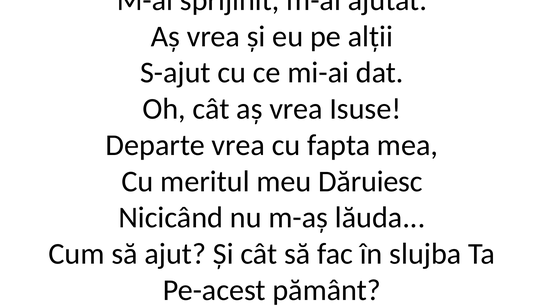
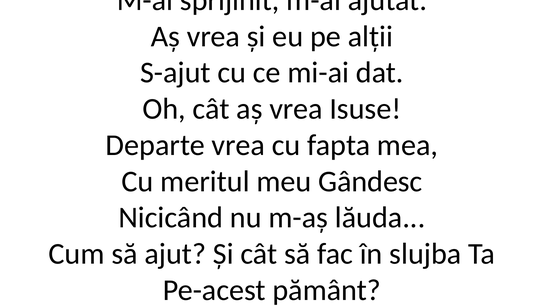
Dăruiesc: Dăruiesc -> Gândesc (370, 181)
